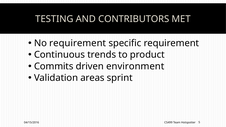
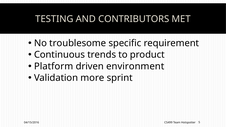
No requirement: requirement -> troublesome (78, 43)
Commits: Commits -> Platform (54, 66)
areas: areas -> more (92, 78)
